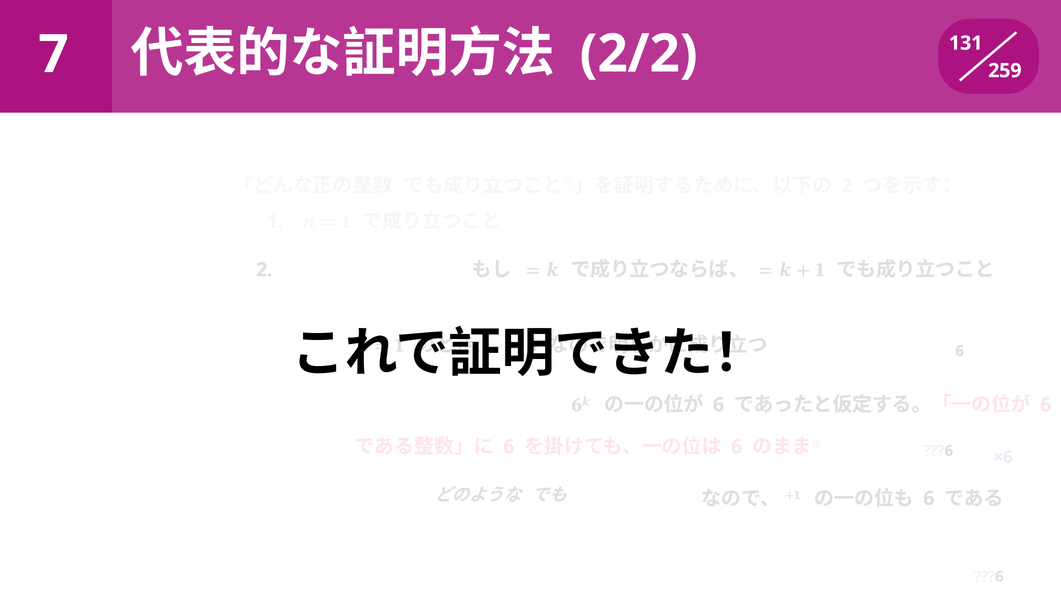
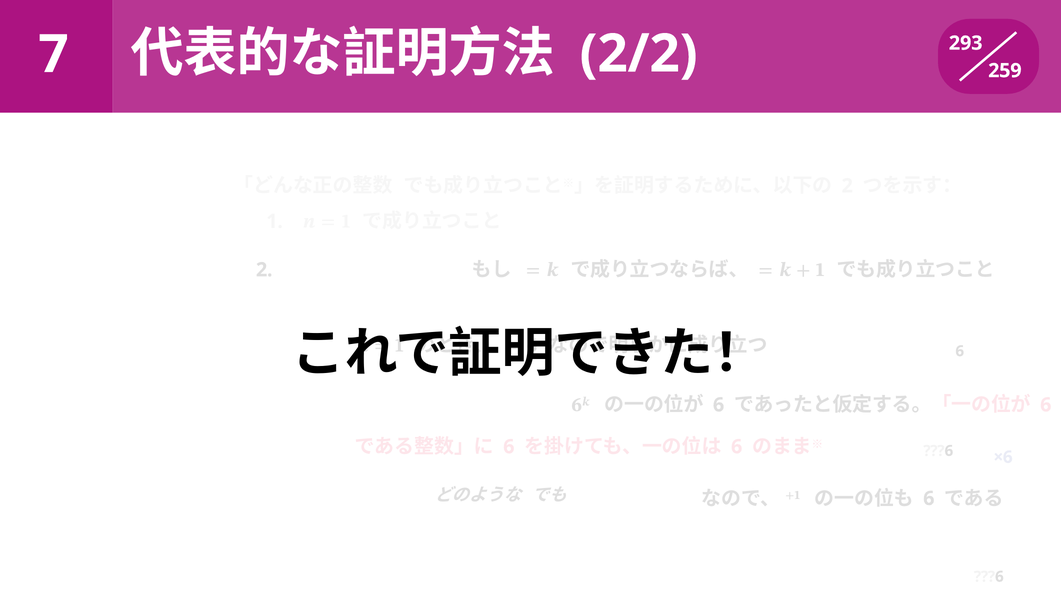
131: 131 -> 293 (966, 43)
